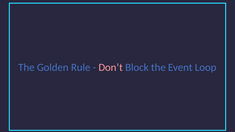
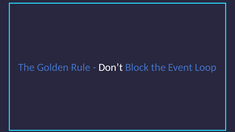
Don’t colour: pink -> white (111, 68)
